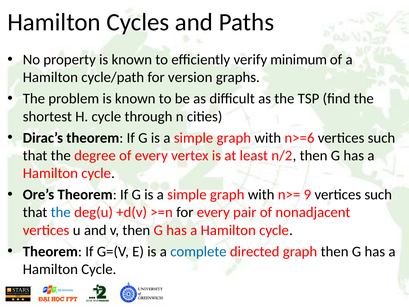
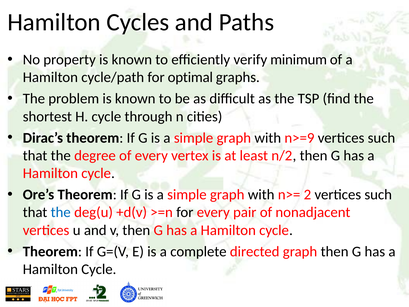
version: version -> optimal (190, 77)
n>=6: n>=6 -> n>=9 (299, 138)
9: 9 -> 2 (307, 195)
complete colour: blue -> black (198, 251)
